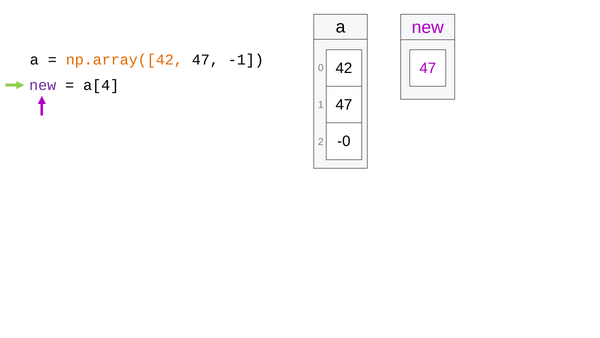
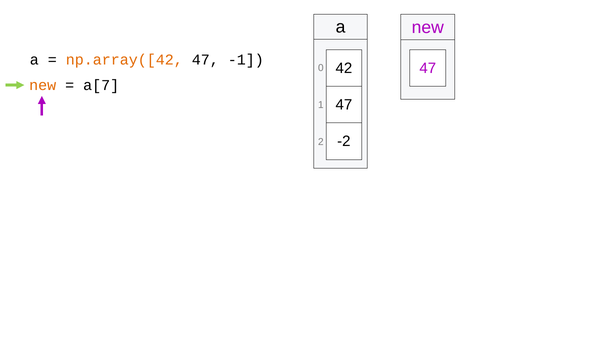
new colour: purple -> orange (43, 85)
a[4: a[4 -> a[7 (101, 85)
-0: -0 -> -2 (344, 141)
